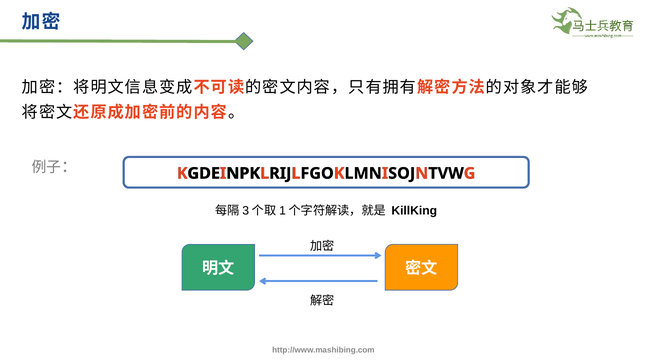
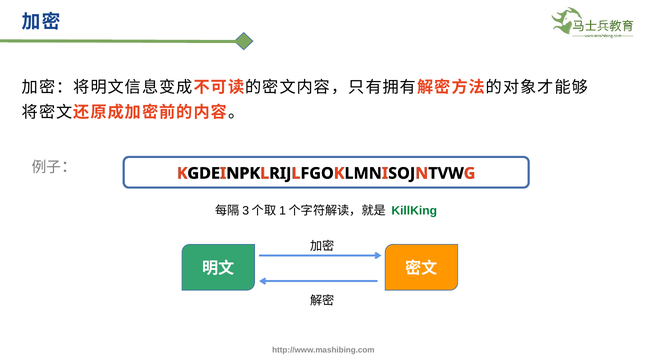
KillKing colour: black -> green (414, 211)
